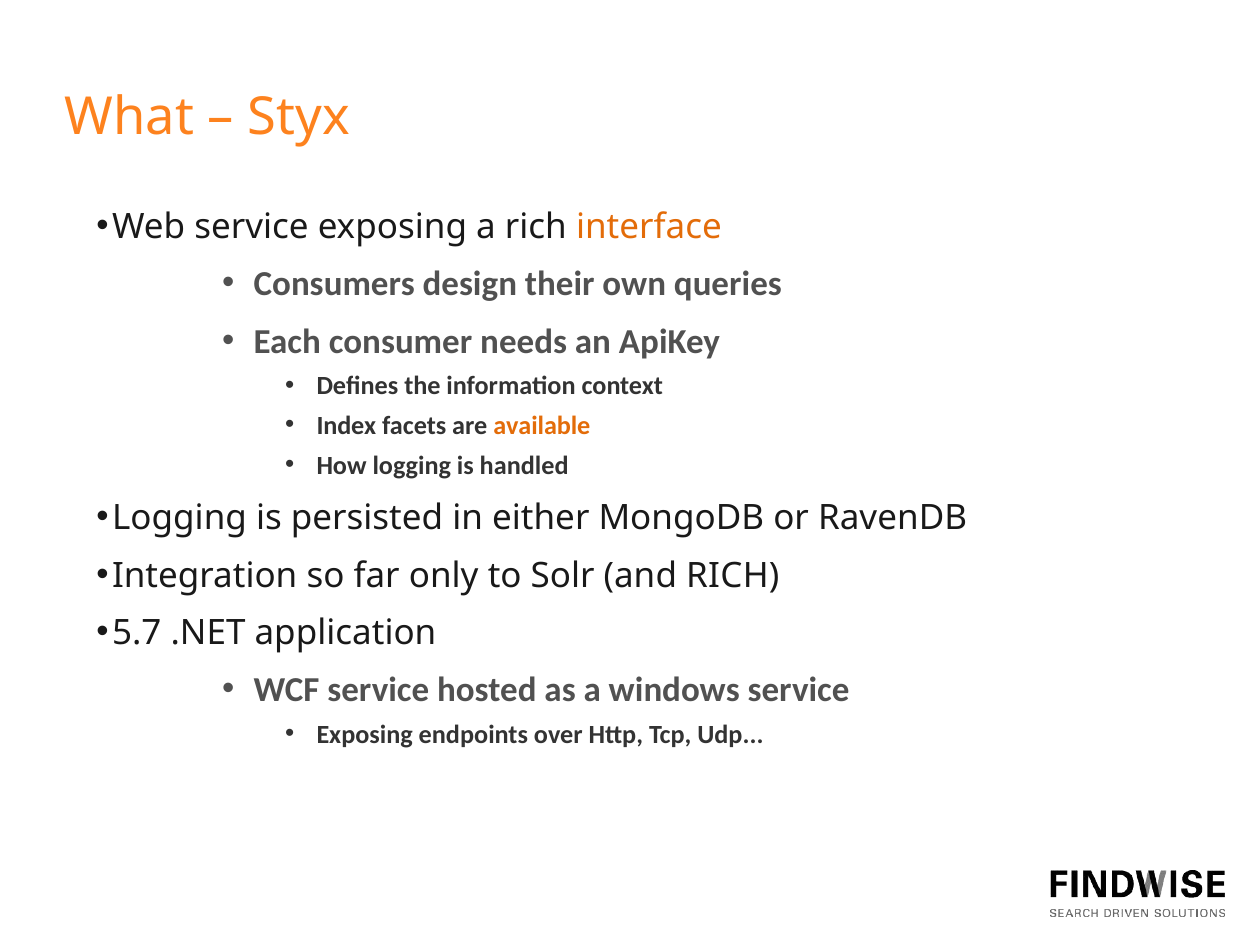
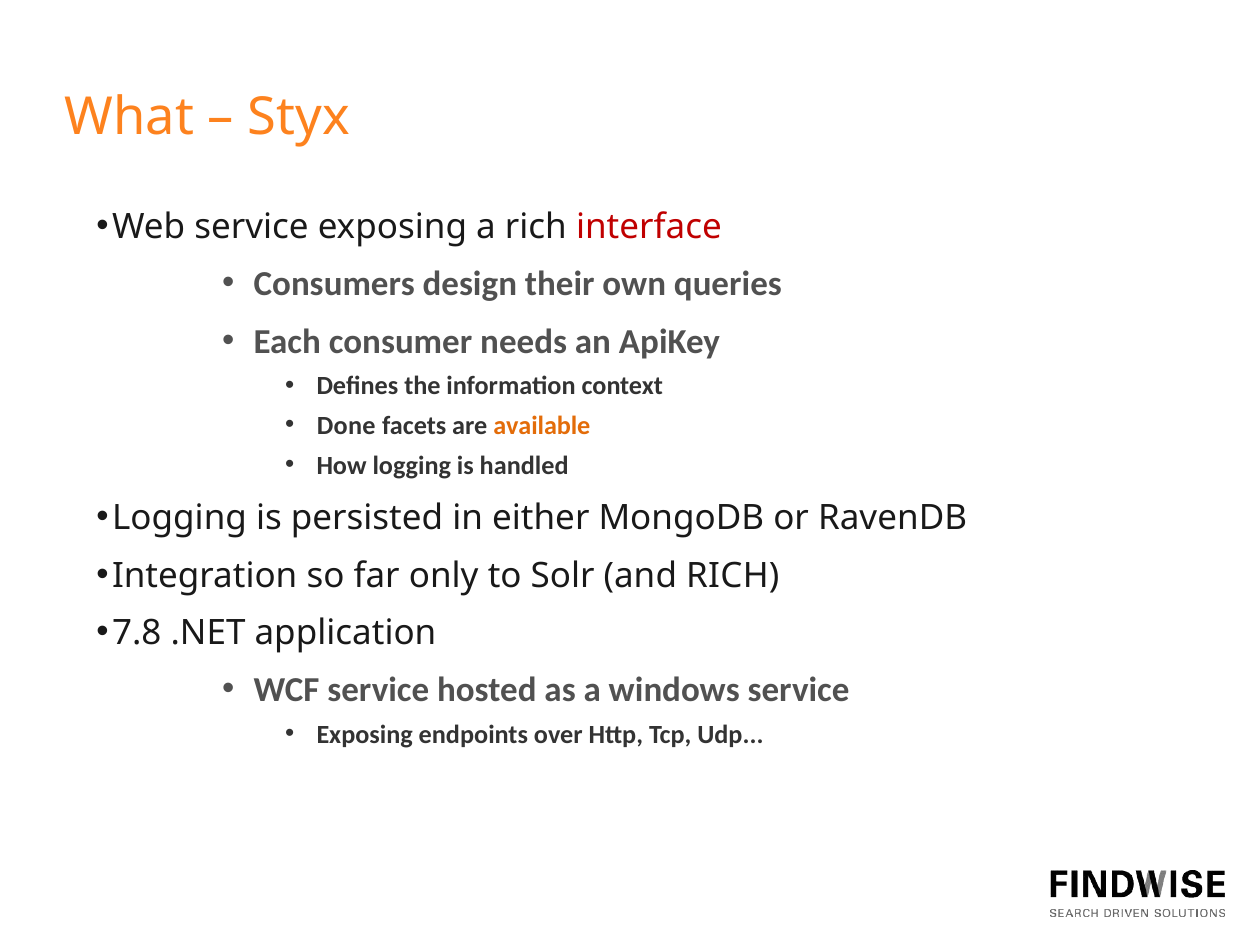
interface colour: orange -> red (649, 227)
Index: Index -> Done (346, 426)
5.7: 5.7 -> 7.8 (137, 633)
